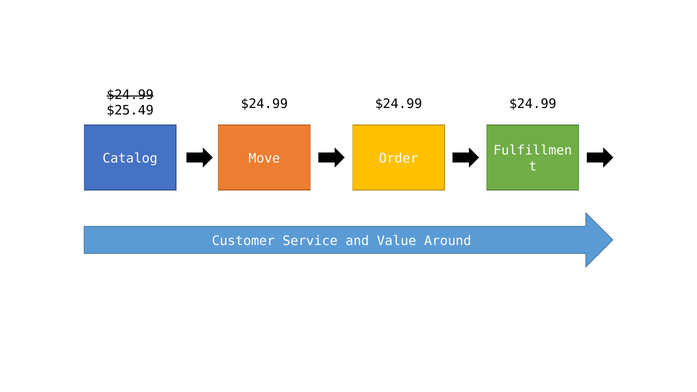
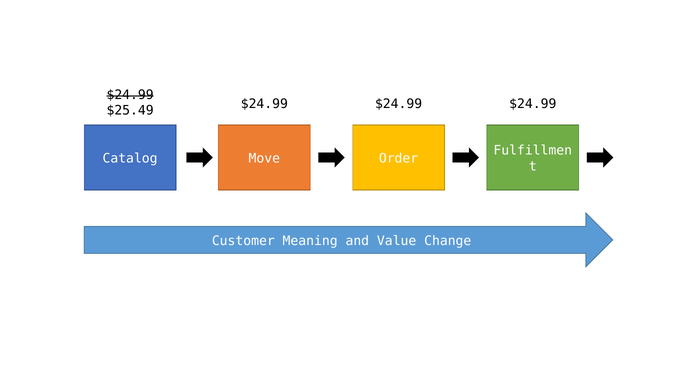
Service: Service -> Meaning (310, 241)
Around: Around -> Change (448, 241)
